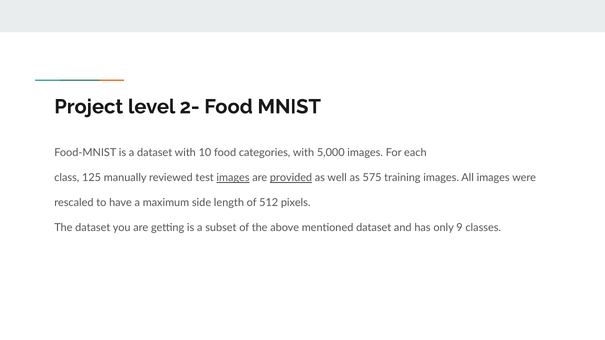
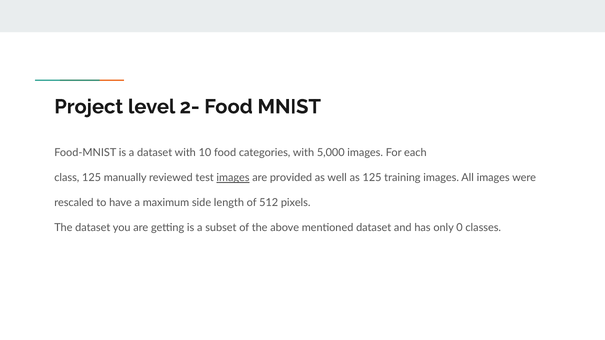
provided underline: present -> none (291, 178)
as 575: 575 -> 125 (372, 178)
9: 9 -> 0 (460, 228)
